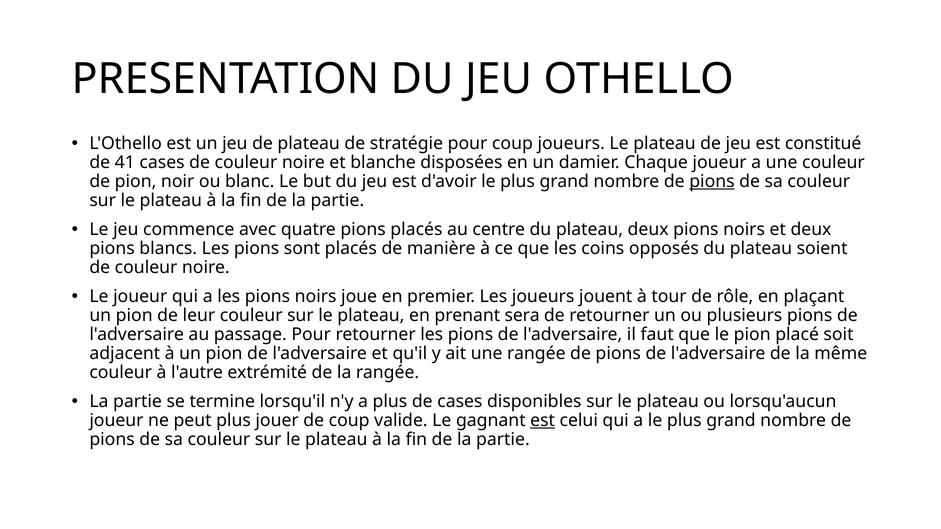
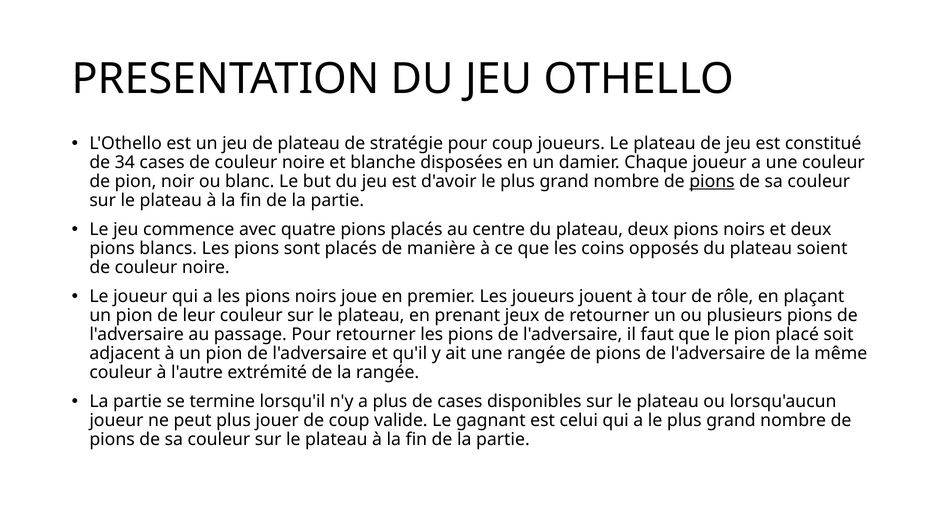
41: 41 -> 34 (125, 163)
sera: sera -> jeux (522, 316)
est underline: present -> none (543, 421)
